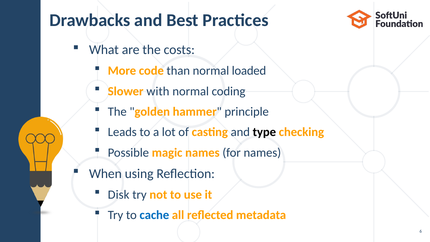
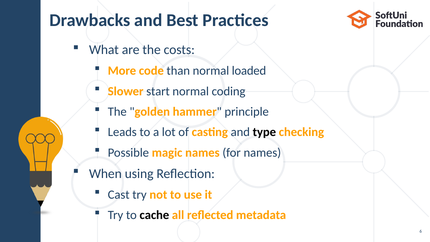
with: with -> start (158, 91)
Disk: Disk -> Cast (119, 194)
cache colour: blue -> black (154, 215)
